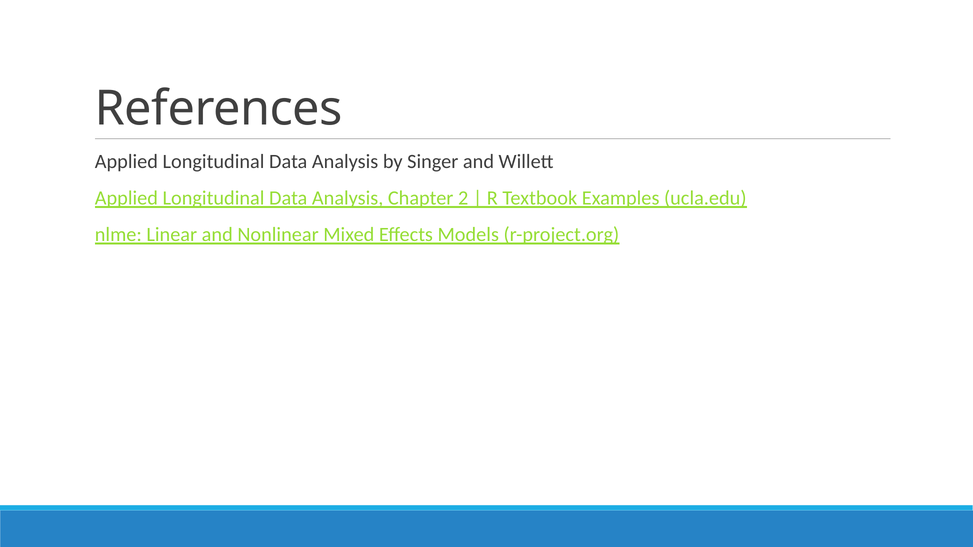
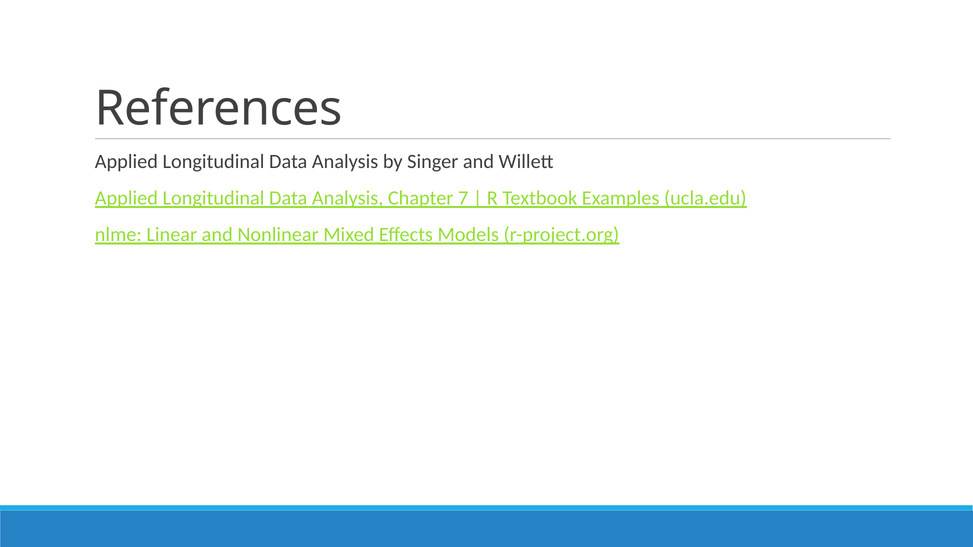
2: 2 -> 7 (463, 198)
